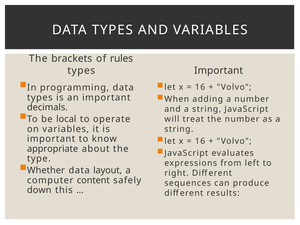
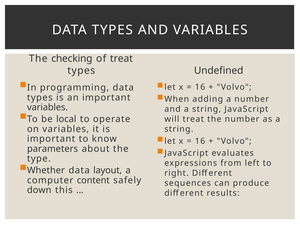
brackets: brackets -> checking (72, 59)
of rules: rules -> treat (121, 59)
Important: Important -> Undefined (219, 71)
decimals: decimals -> variables (47, 107)
appropriate: appropriate -> parameters (53, 149)
